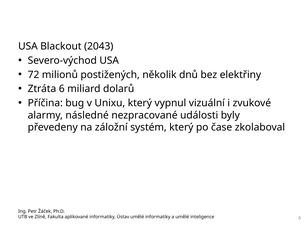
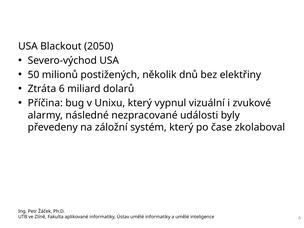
2043: 2043 -> 2050 (99, 46)
72: 72 -> 50 (34, 75)
